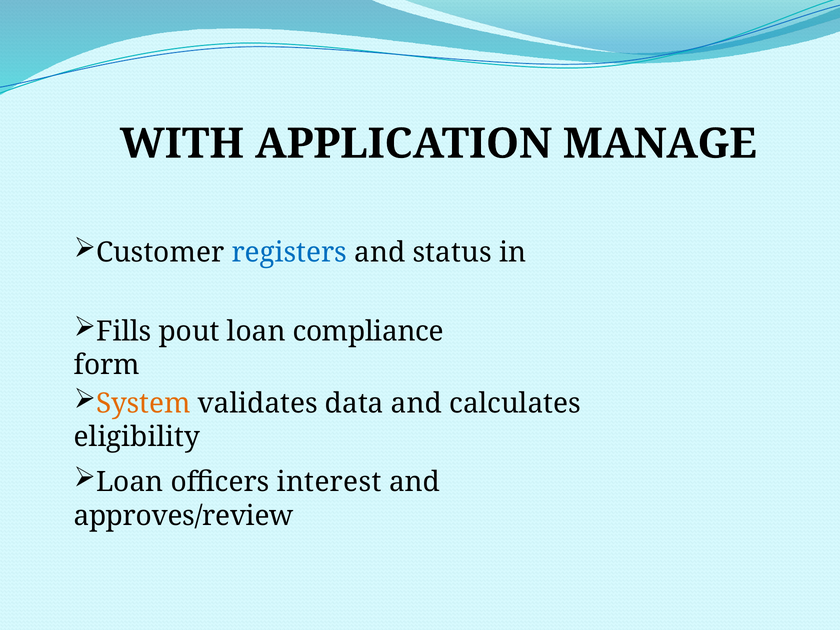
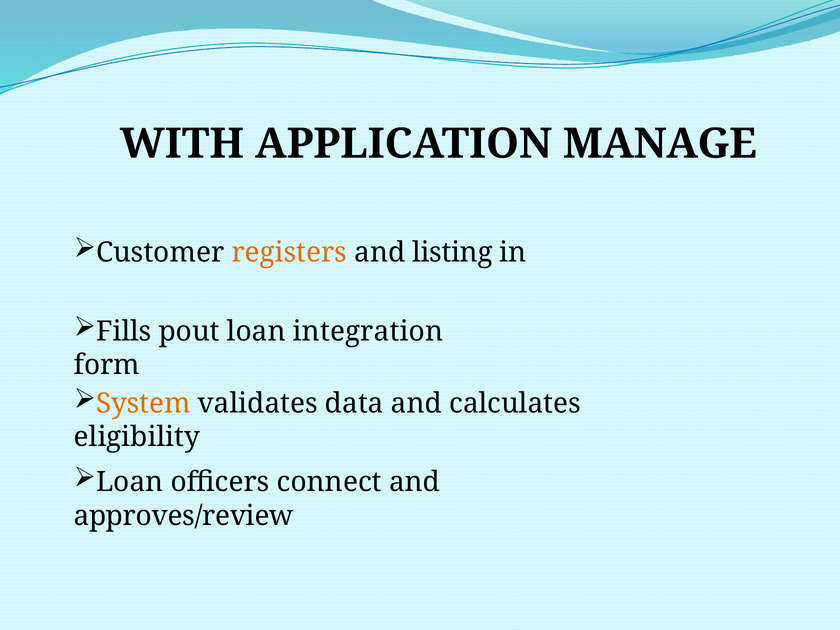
registers colour: blue -> orange (289, 253)
status: status -> listing (453, 253)
compliance: compliance -> integration (368, 331)
interest: interest -> connect (329, 482)
